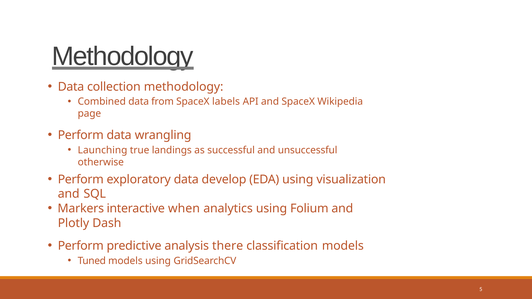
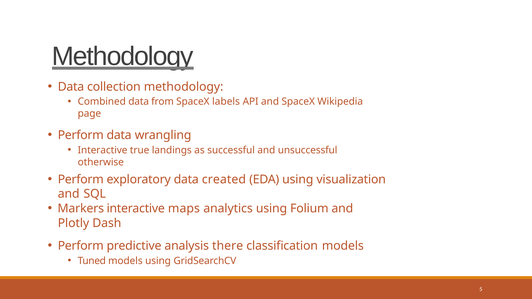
Launching: Launching -> Interactive (103, 150)
develop: develop -> created (224, 179)
when: when -> maps (184, 209)
